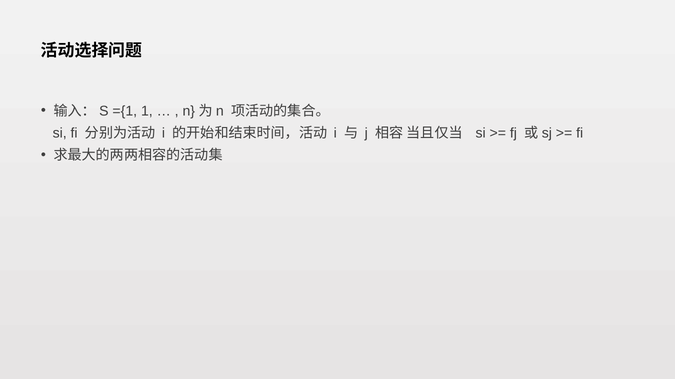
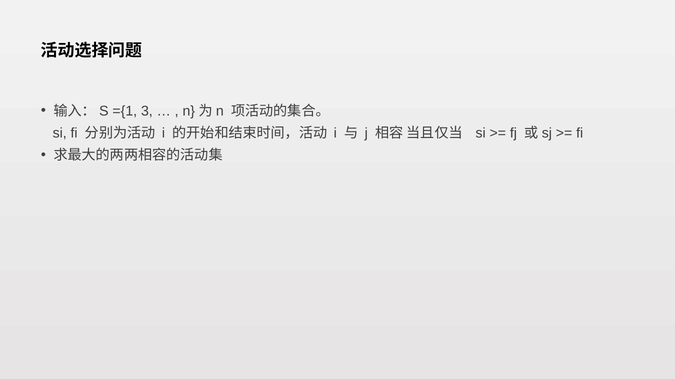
1: 1 -> 3 (147, 111)
